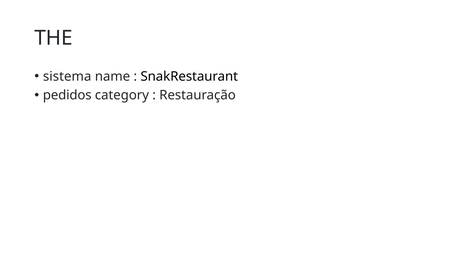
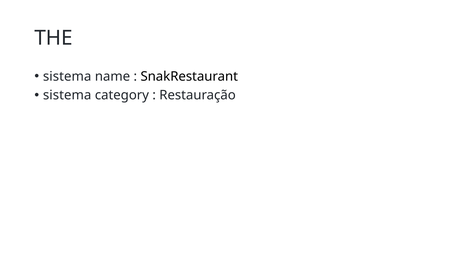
pedidos: pedidos -> sistema (67, 95)
